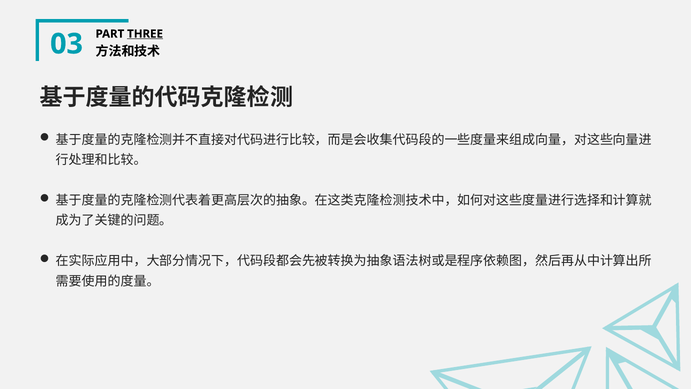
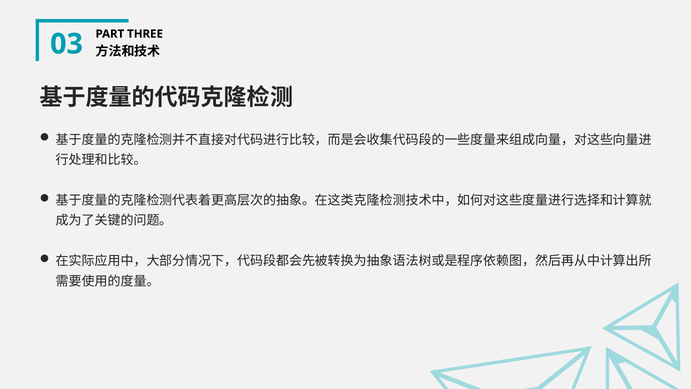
THREE underline: present -> none (145, 34)
